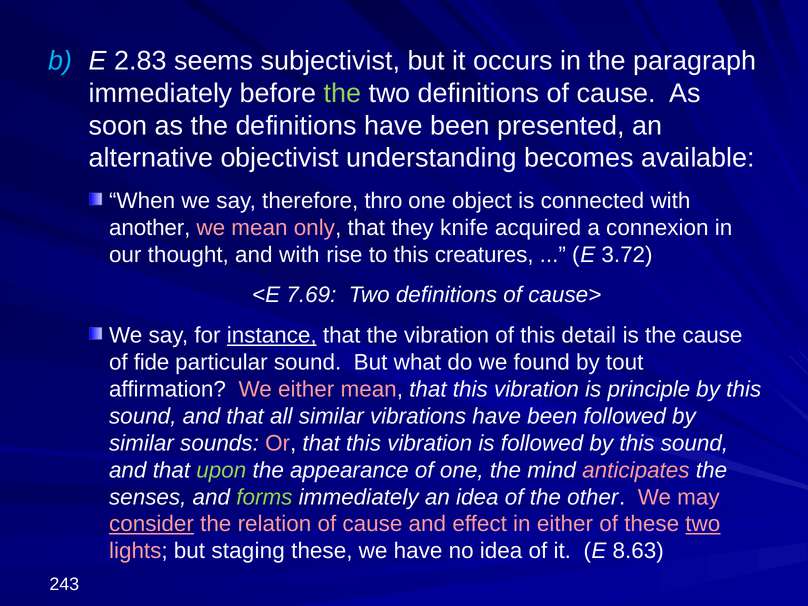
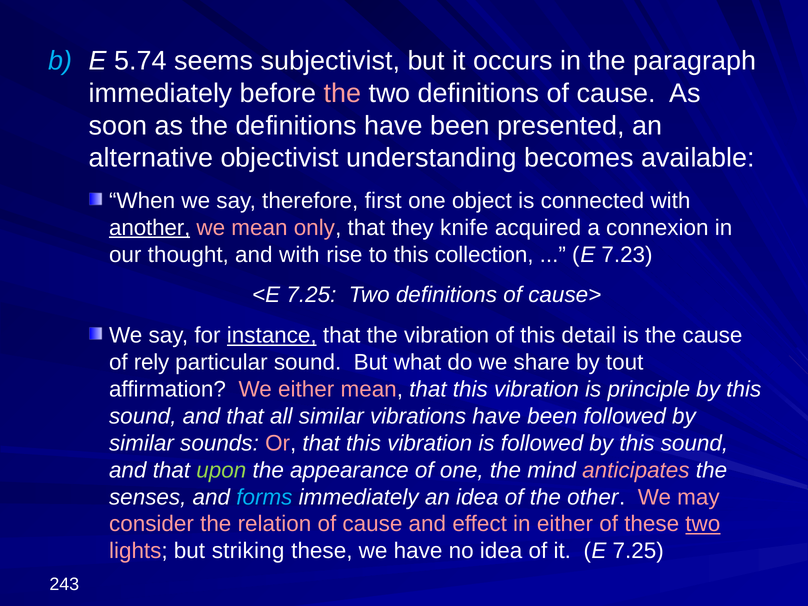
2.83: 2.83 -> 5.74 (140, 61)
the colour: light green -> pink (342, 93)
thro: thro -> first (383, 201)
another underline: none -> present (150, 228)
creatures: creatures -> collection (484, 255)
3.72: 3.72 -> 7.23 (627, 255)
<E 7.69: 7.69 -> 7.25 (311, 295)
fide: fide -> rely (152, 362)
found: found -> share (542, 362)
forms colour: light green -> light blue (264, 497)
consider underline: present -> none (151, 524)
staging: staging -> striking (248, 551)
E 8.63: 8.63 -> 7.25 (638, 551)
